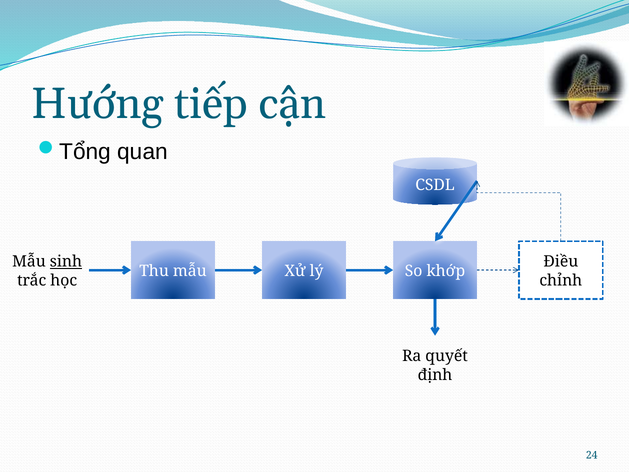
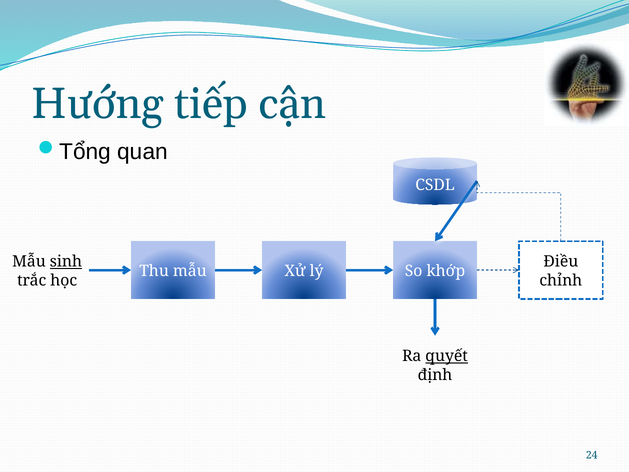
quyết underline: none -> present (447, 356)
